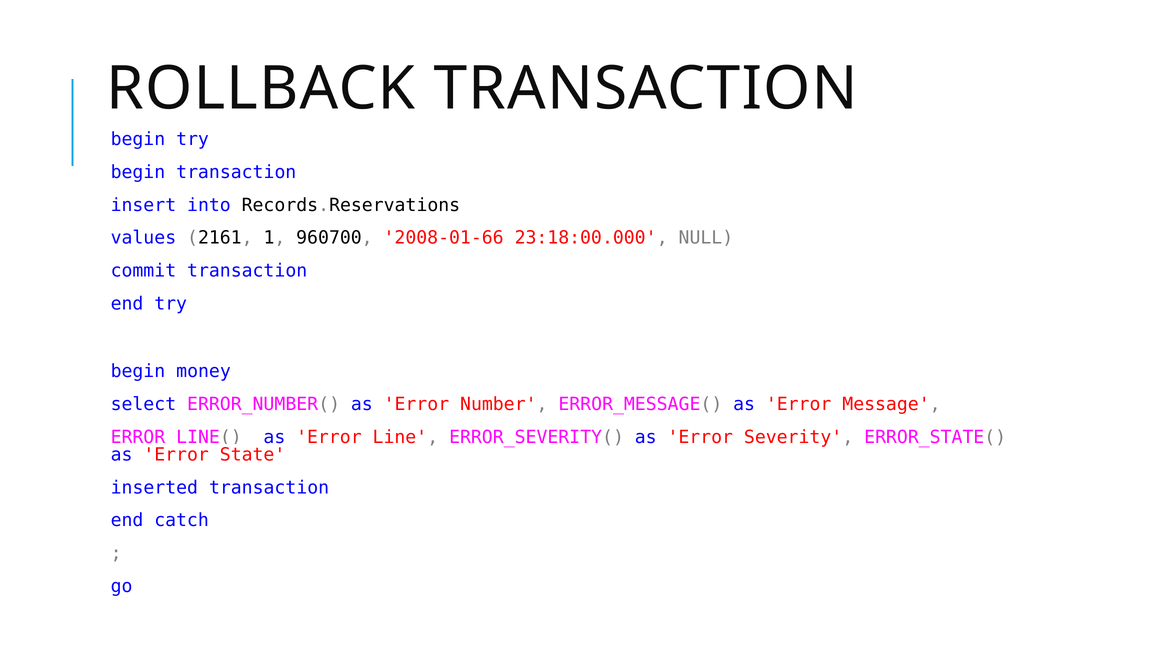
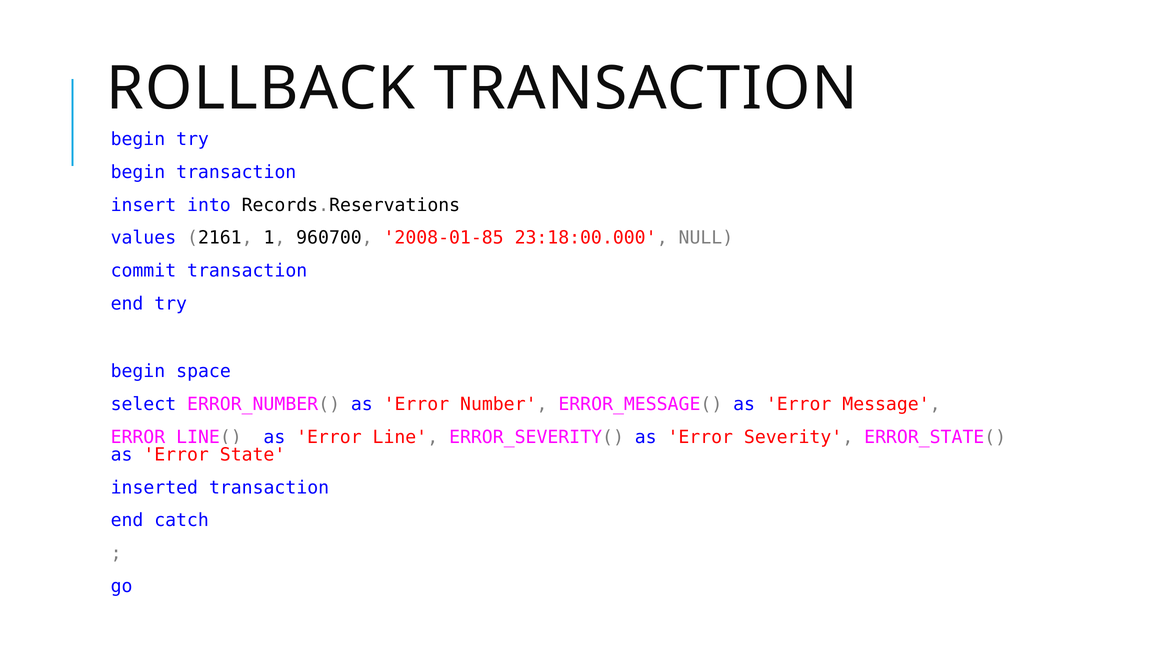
2008-01-66: 2008-01-66 -> 2008-01-85 (444, 238)
money: money -> space (204, 371)
